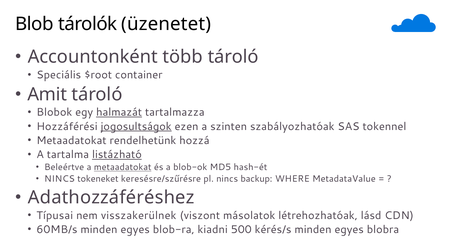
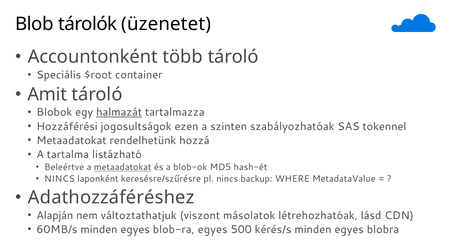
jogosultságok underline: present -> none (136, 127)
listázható underline: present -> none (117, 155)
tokeneket: tokeneket -> laponként (98, 179)
Típusai: Típusai -> Alapján (55, 216)
visszakerülnek: visszakerülnek -> változtathatjuk (139, 216)
blob-ra kiadni: kiadni -> egyes (213, 230)
